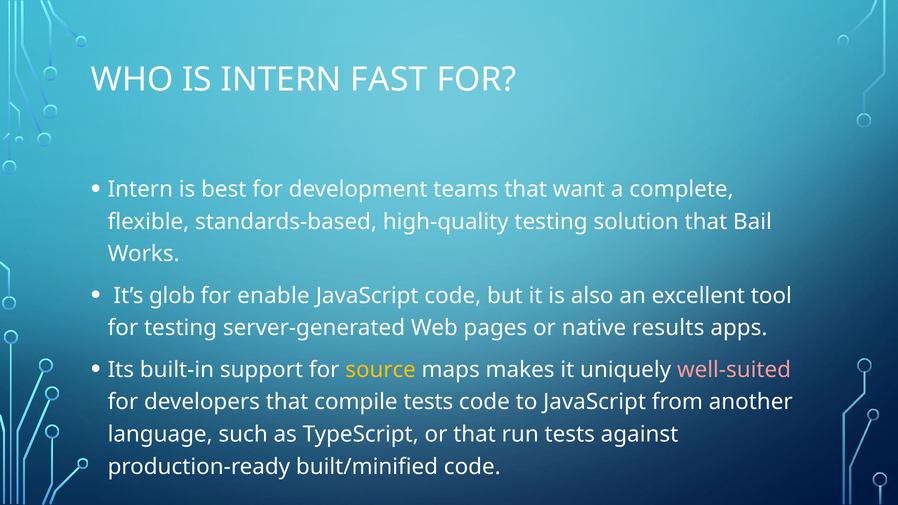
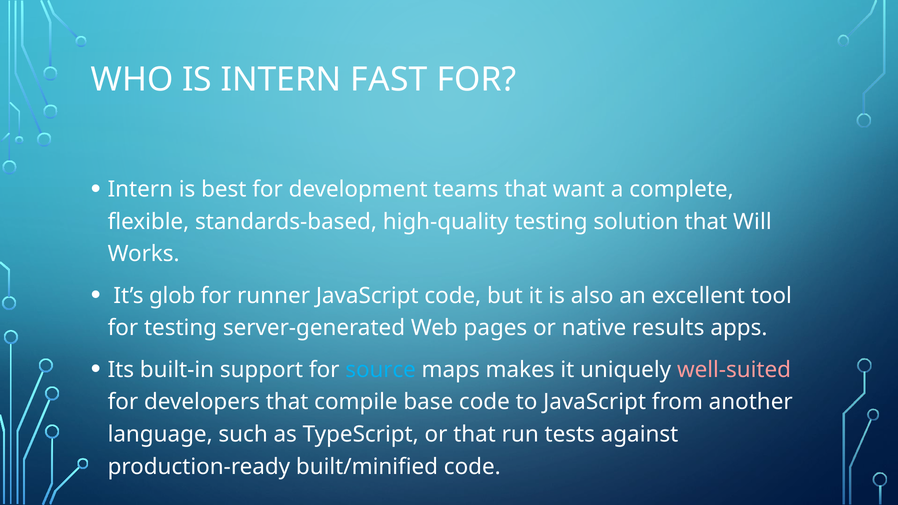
Bail: Bail -> Will (752, 222)
enable: enable -> runner (274, 296)
source colour: yellow -> light blue (381, 370)
compile tests: tests -> base (428, 402)
